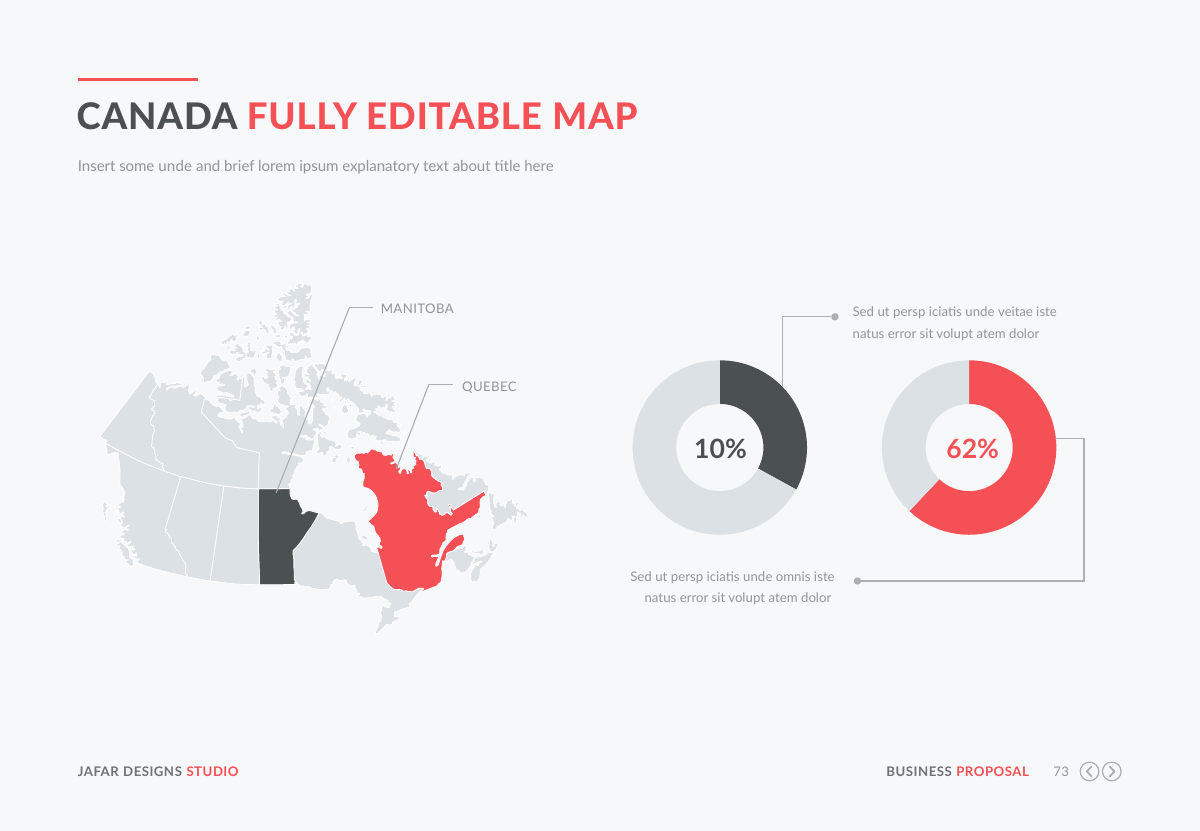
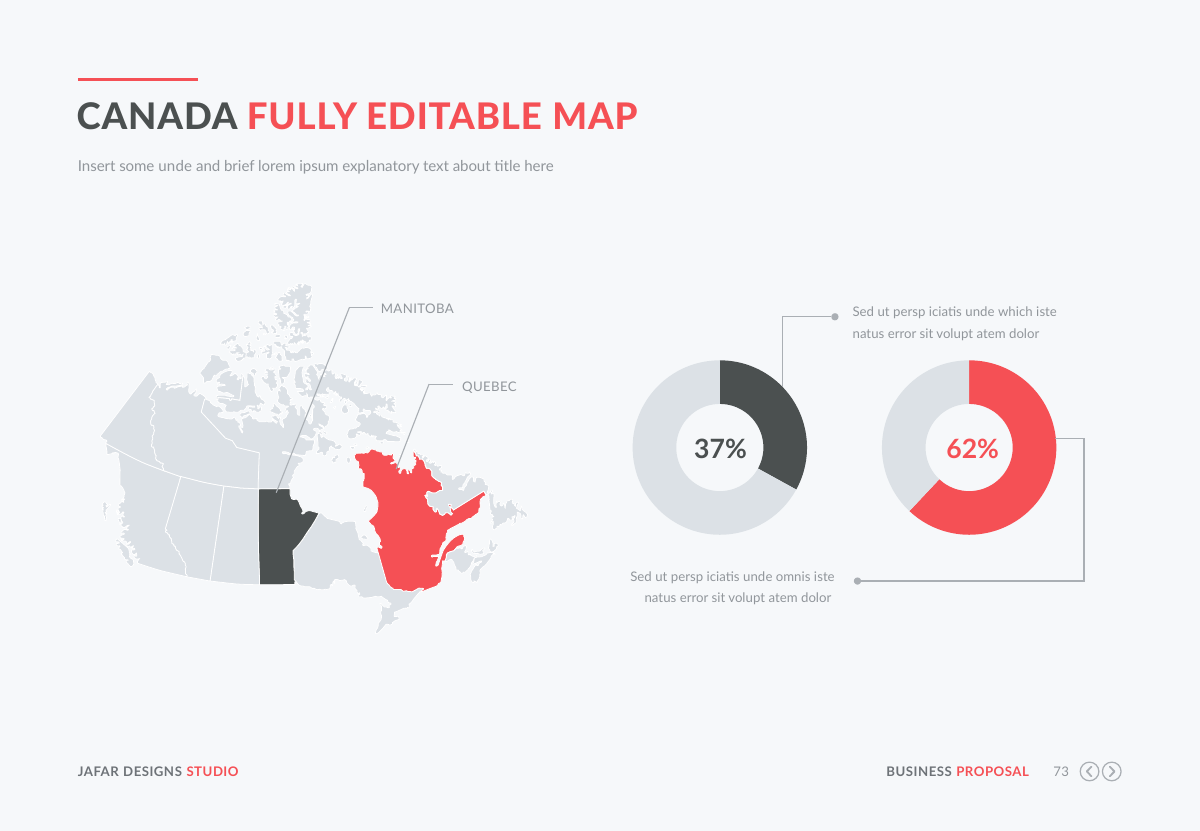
veitae: veitae -> which (1015, 312)
10%: 10% -> 37% (720, 449)
